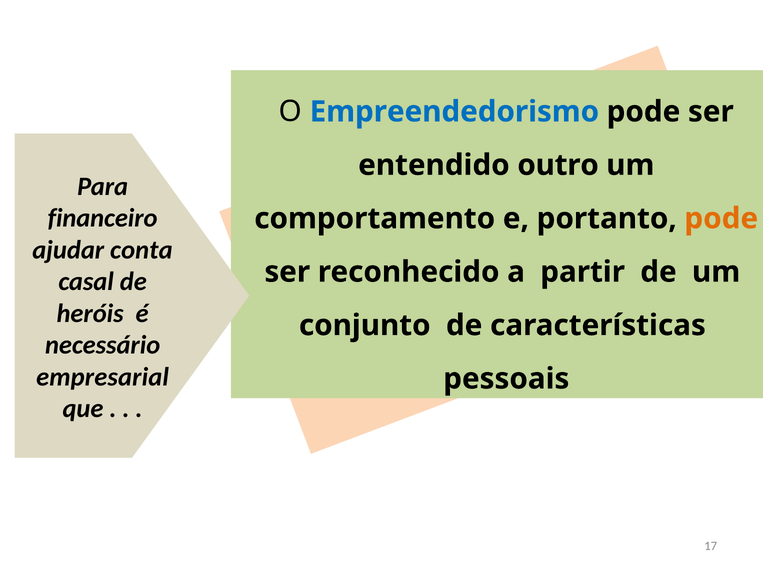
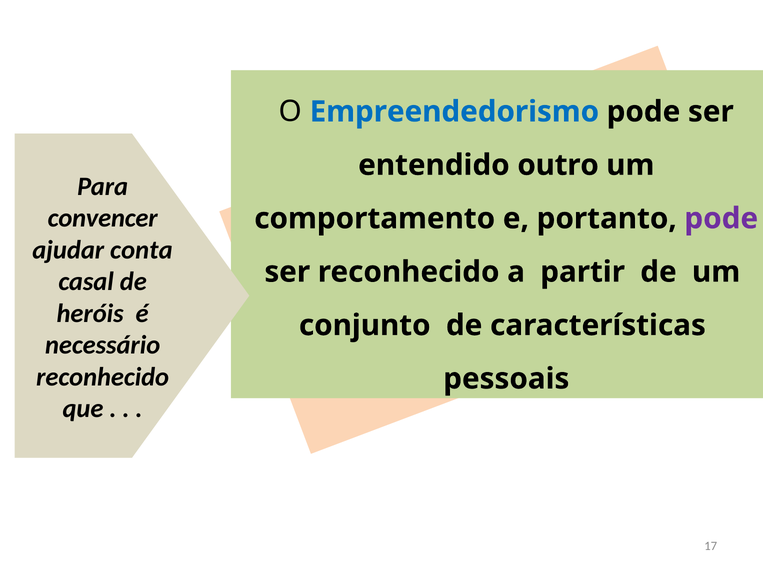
financeiro: financeiro -> convencer (103, 218)
pode colour: orange -> purple (721, 219)
empresarial: empresarial -> reconhecido (103, 377)
